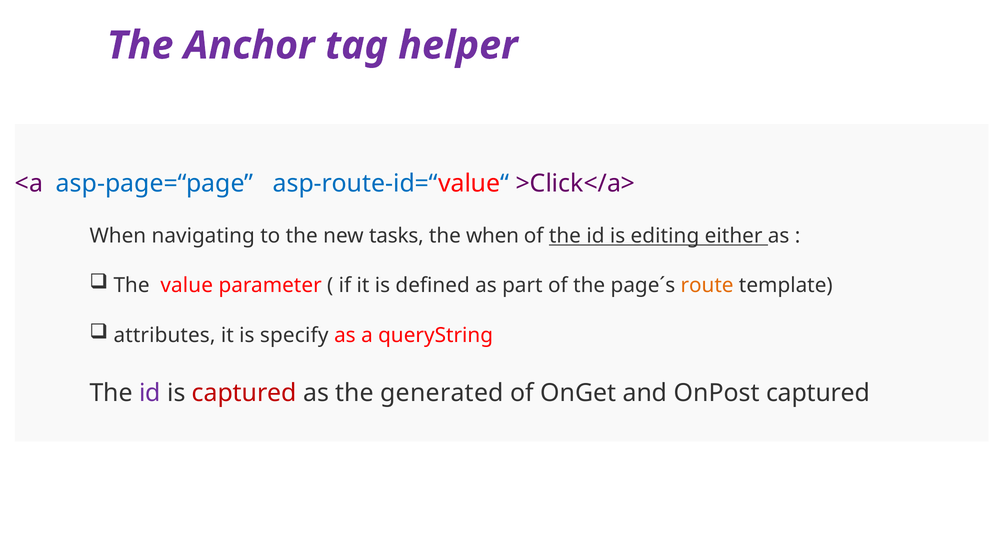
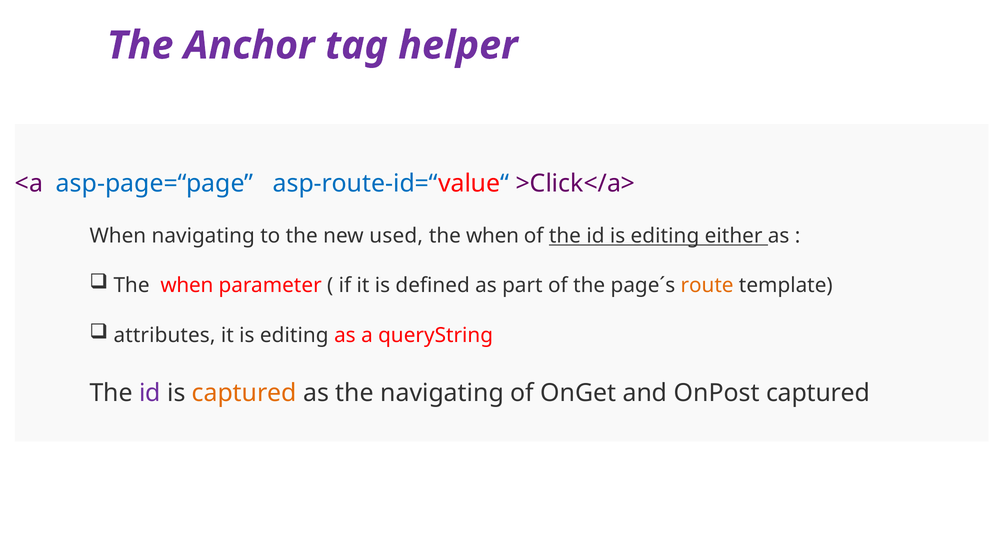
tasks: tasks -> used (396, 236)
value: value -> when (187, 285)
it is specify: specify -> editing (294, 335)
captured colour: red -> orange (244, 393)
the generated: generated -> navigating (442, 393)
